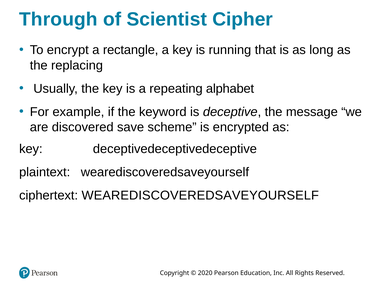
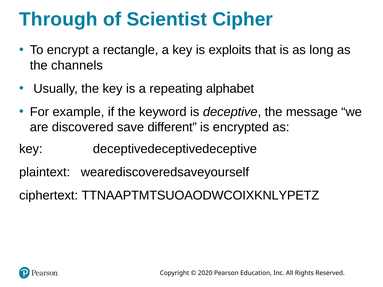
running: running -> exploits (230, 50)
replacing: replacing -> channels (77, 65)
scheme: scheme -> different (172, 127)
ciphertext WEAREDISCOVEREDSAVEYOURSELF: WEAREDISCOVEREDSAVEYOURSELF -> TTNAAPTMTSUOAODWCOIXKNLYPETZ (200, 196)
